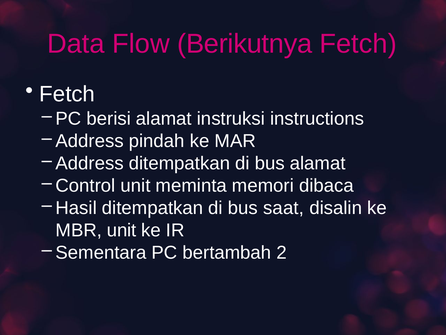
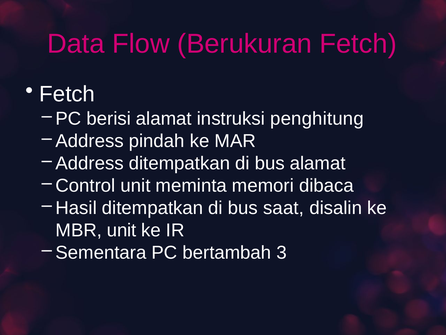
Berikutnya: Berikutnya -> Berukuran (245, 44)
instructions: instructions -> penghitung (317, 118)
2: 2 -> 3 (282, 252)
